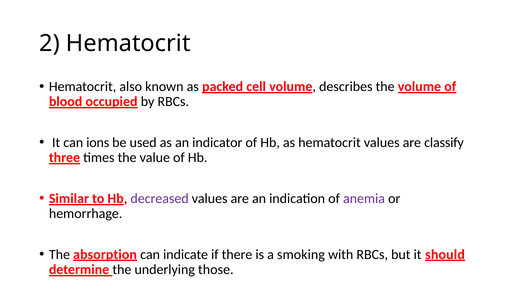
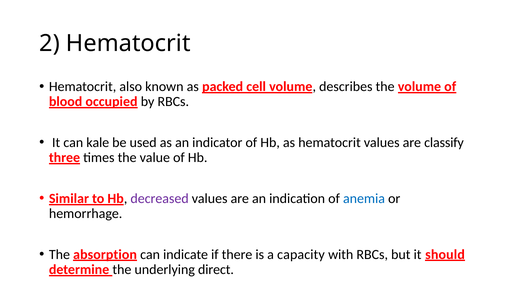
ions: ions -> kale (98, 142)
anemia colour: purple -> blue (364, 198)
smoking: smoking -> capacity (301, 254)
those: those -> direct (216, 269)
